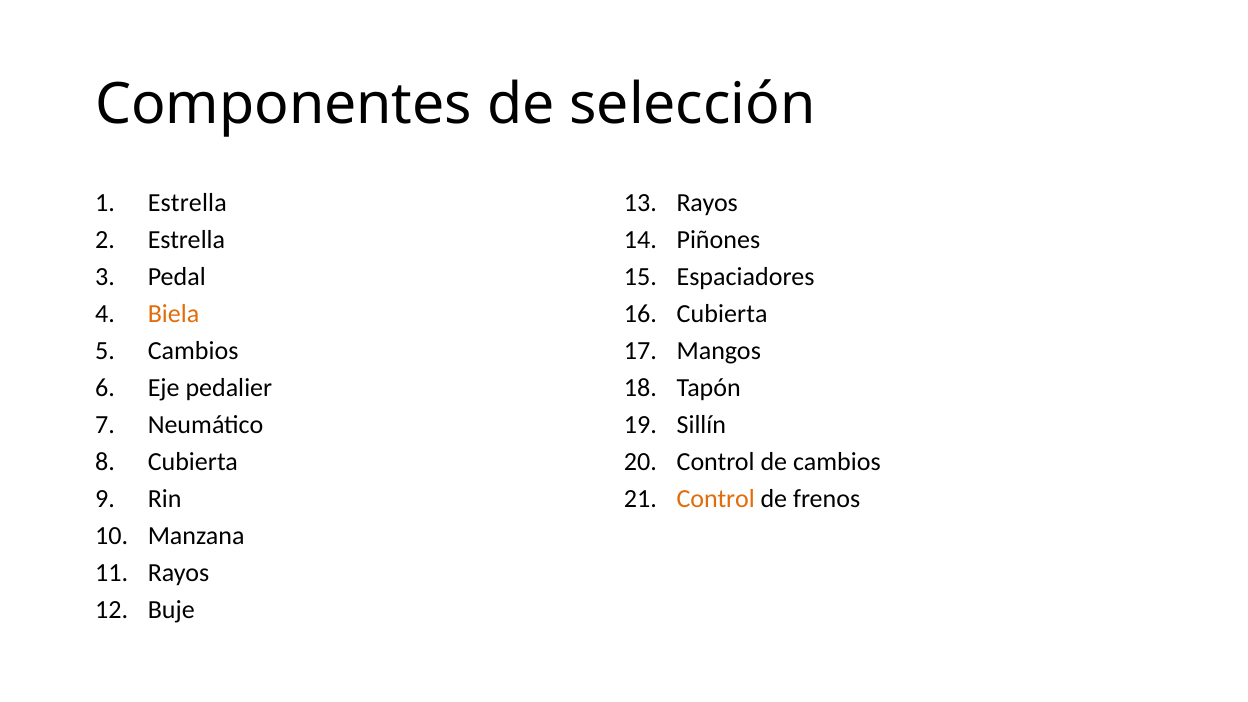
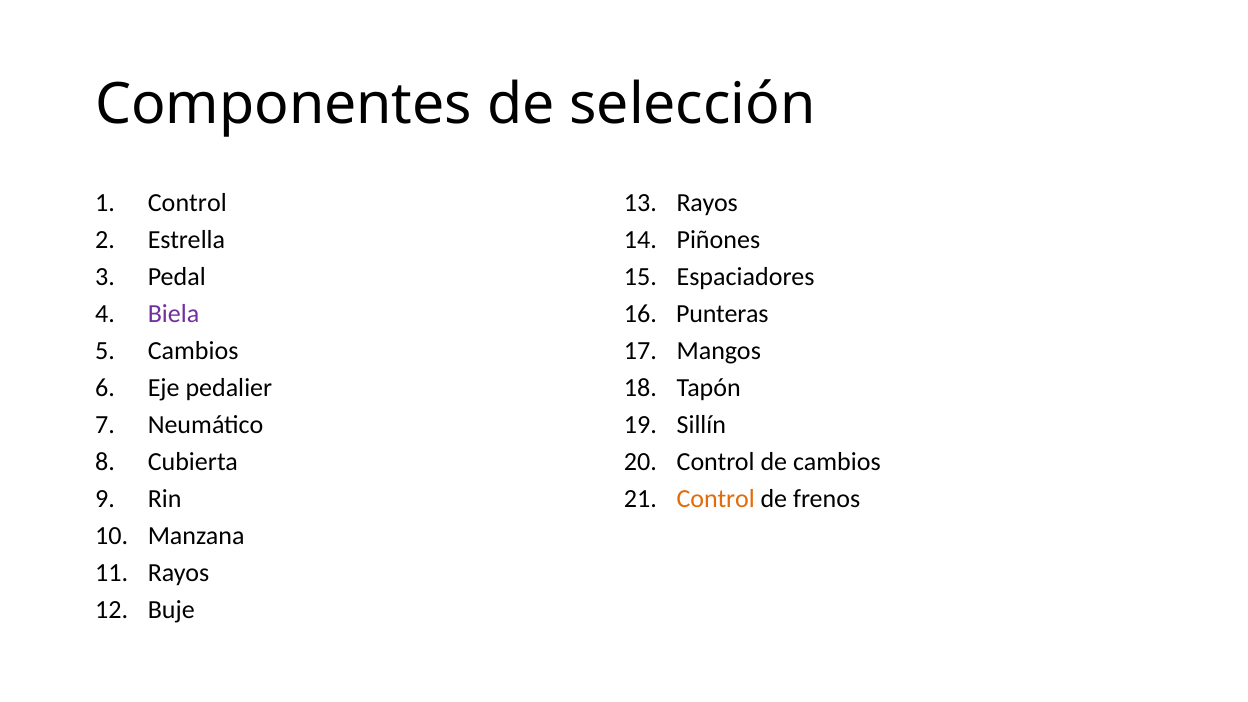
Estrella: Estrella -> Control (187, 203)
Biela colour: orange -> purple (174, 314)
Cubierta: Cubierta -> Punteras (722, 314)
